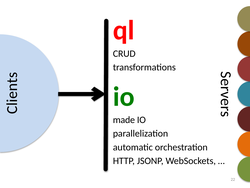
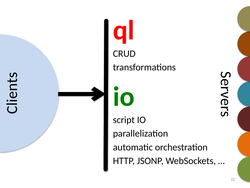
made: made -> script (124, 120)
